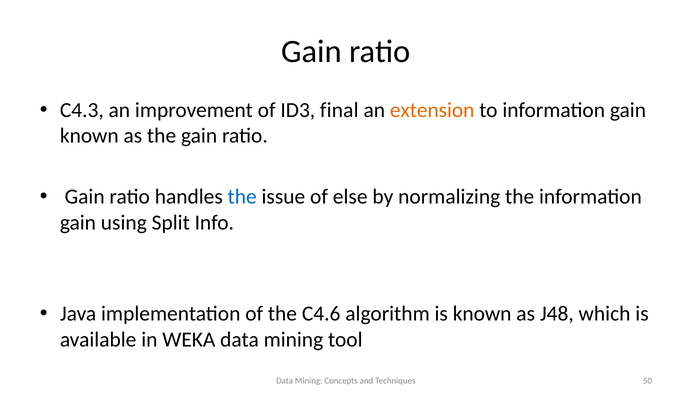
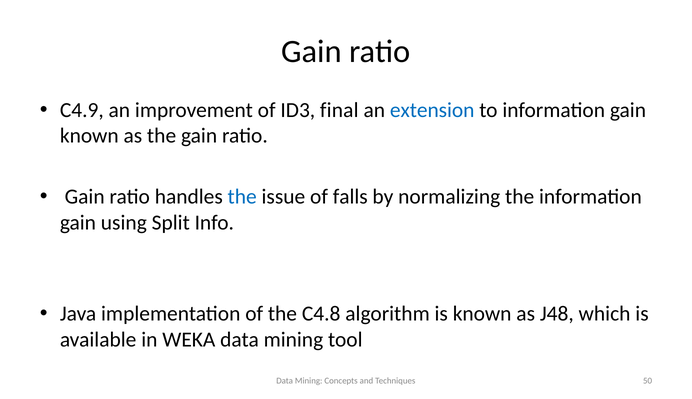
C4.3: C4.3 -> C4.9 (82, 110)
extension colour: orange -> blue (432, 110)
else: else -> falls (350, 197)
C4.6: C4.6 -> C4.8 (321, 314)
